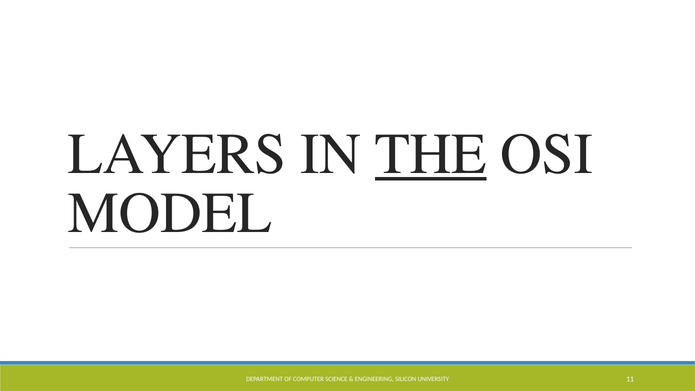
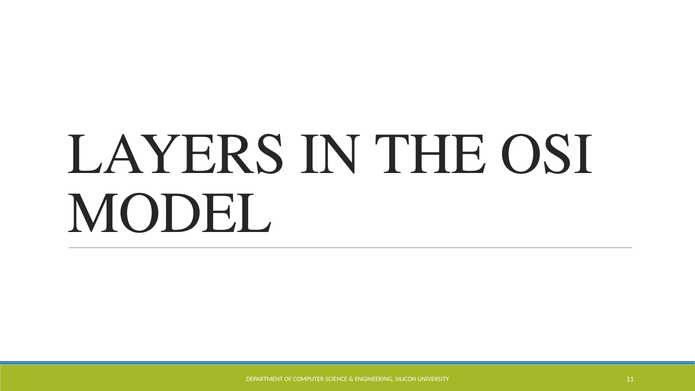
THE underline: present -> none (431, 154)
